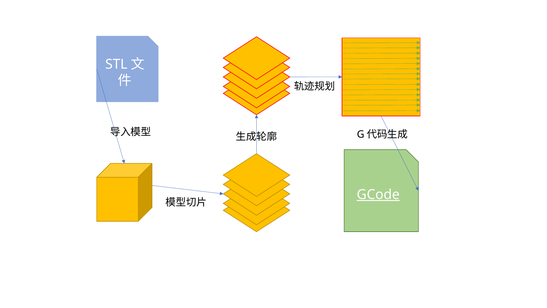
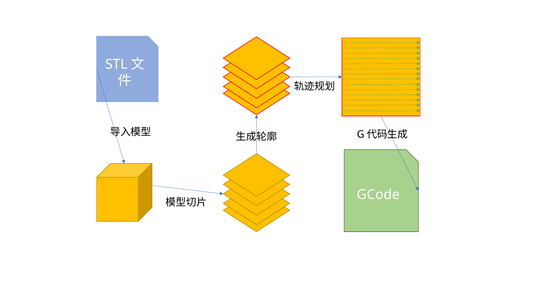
GCode underline: present -> none (378, 194)
